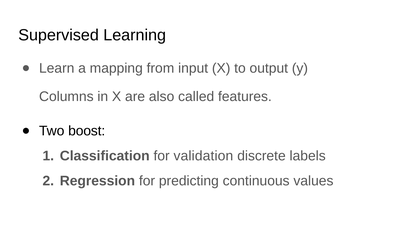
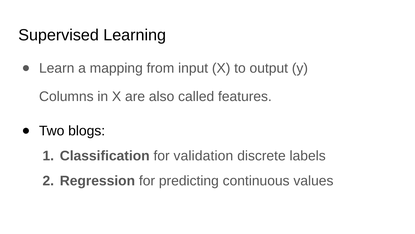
boost: boost -> blogs (87, 131)
